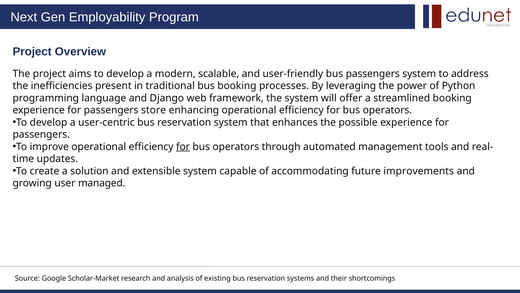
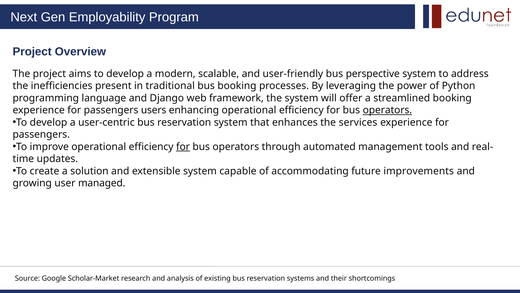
bus passengers: passengers -> perspective (373, 74)
store: store -> users (154, 110)
operators underline: none -> present (387, 110)
possible: possible -> services (358, 122)
